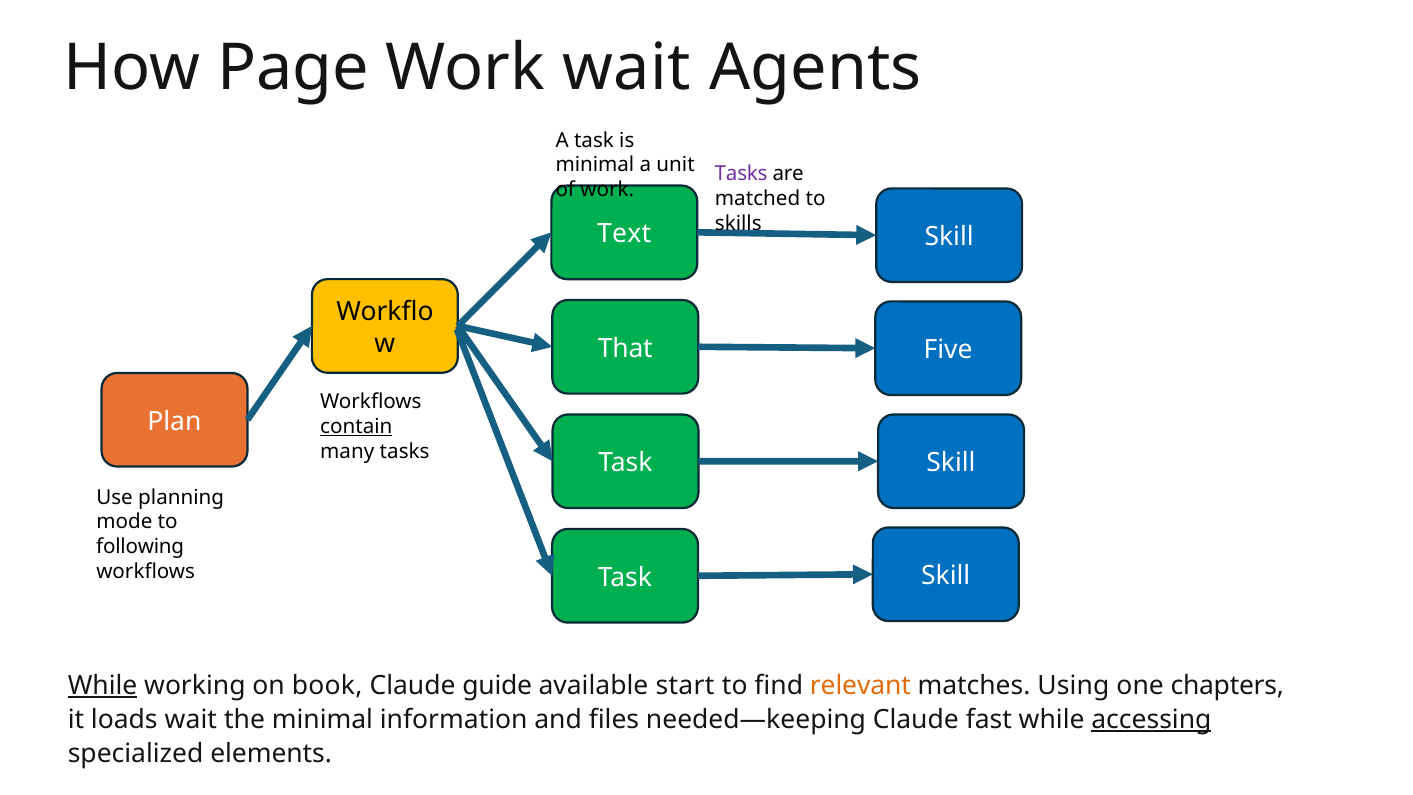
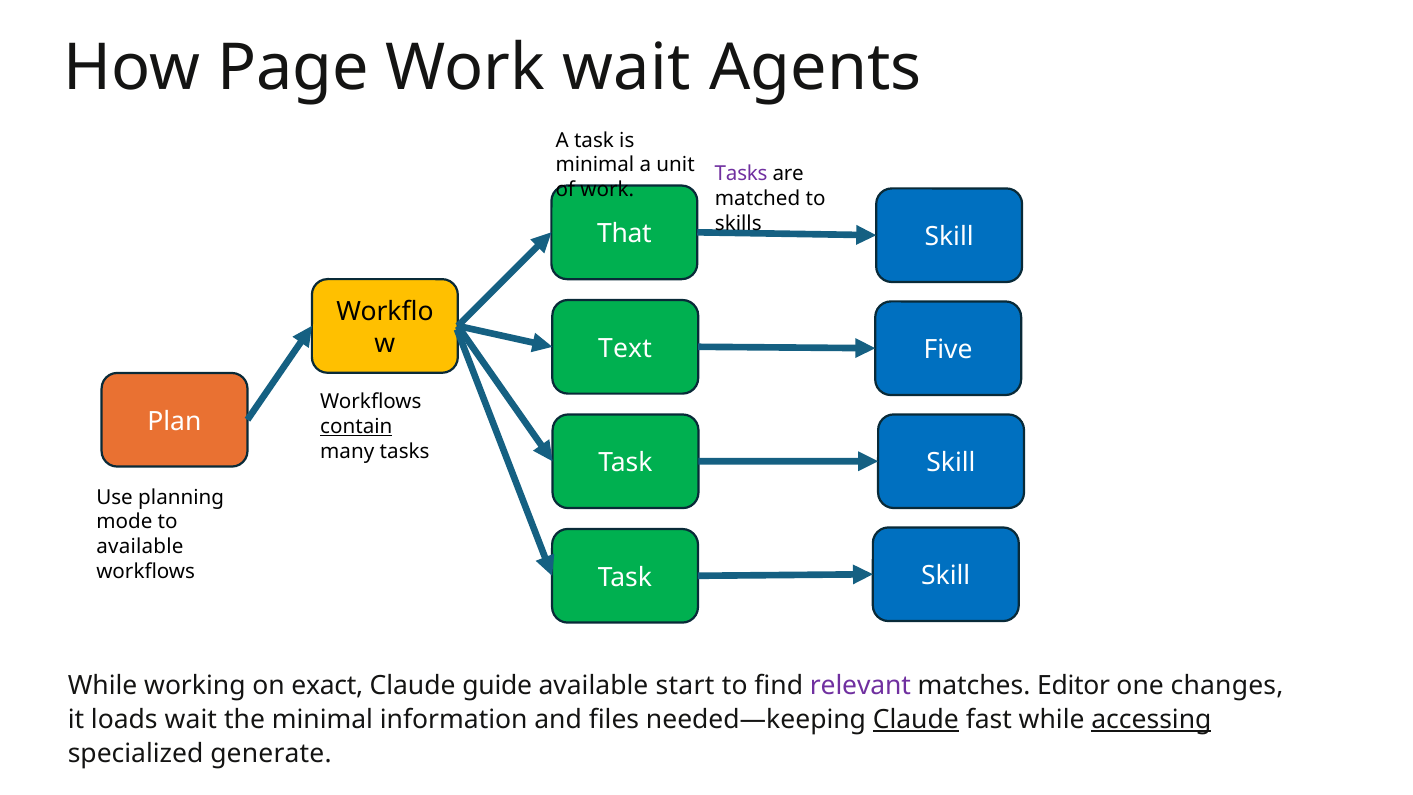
Text: Text -> That (624, 234)
That: That -> Text (625, 349)
following: following -> available (140, 547)
While underline: present -> none (103, 685)
book: book -> exact (327, 685)
relevant colour: orange -> purple (860, 685)
Using: Using -> Editor (1074, 685)
chapters: chapters -> changes (1227, 685)
Claude underline: none -> present (916, 720)
elements: elements -> generate (271, 754)
